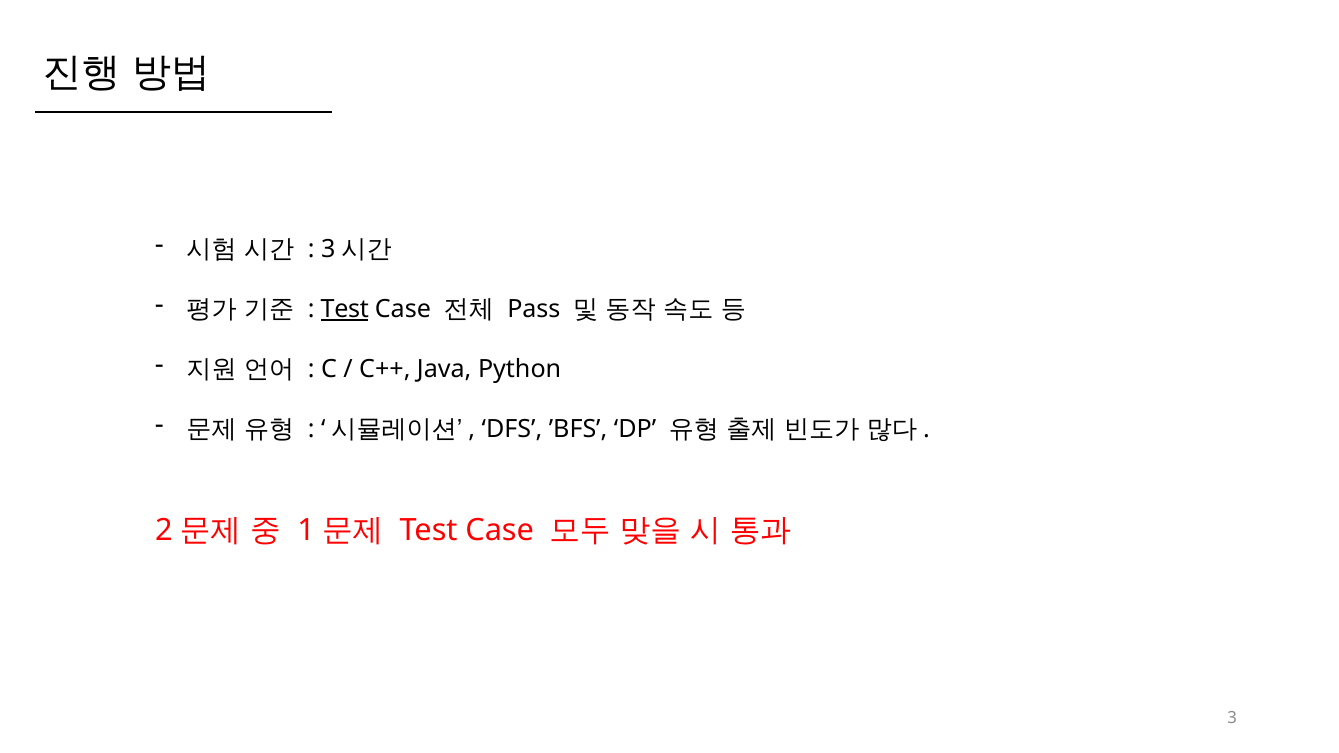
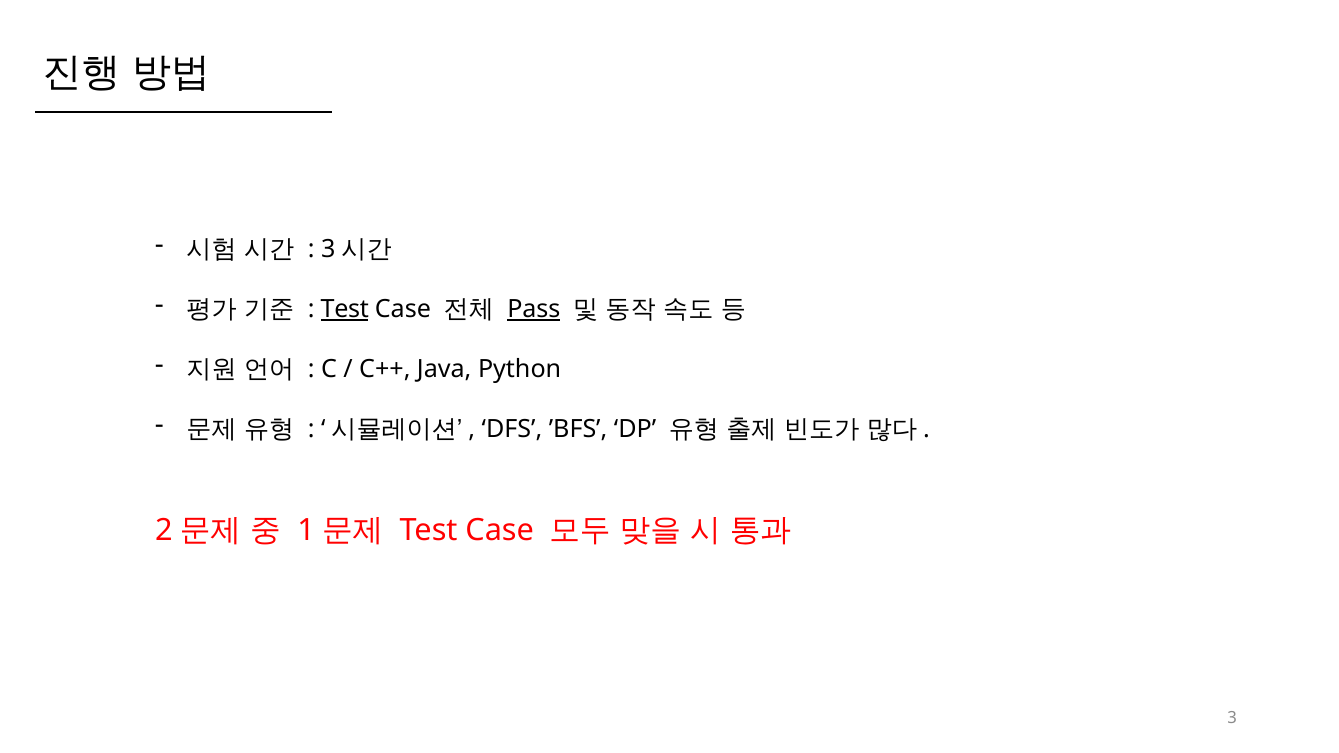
Pass underline: none -> present (534, 309)
